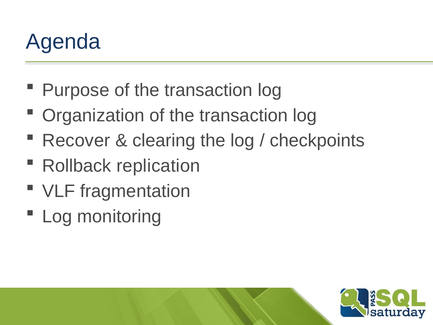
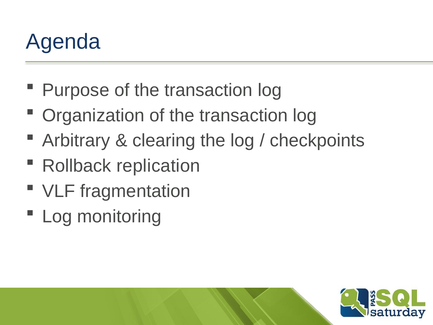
Recover: Recover -> Arbitrary (76, 141)
